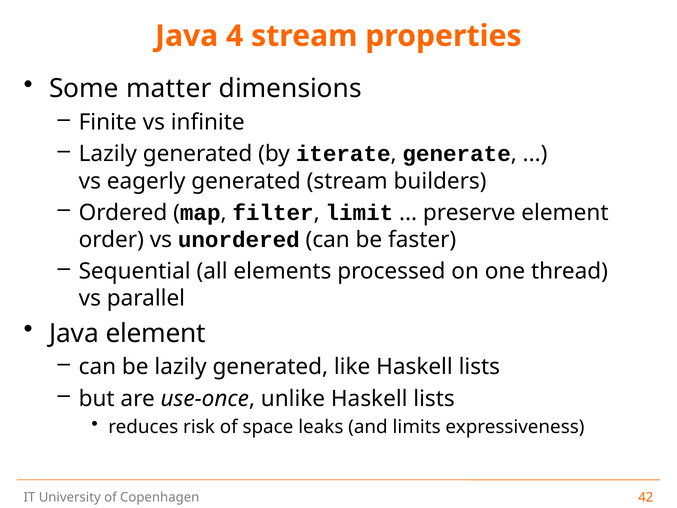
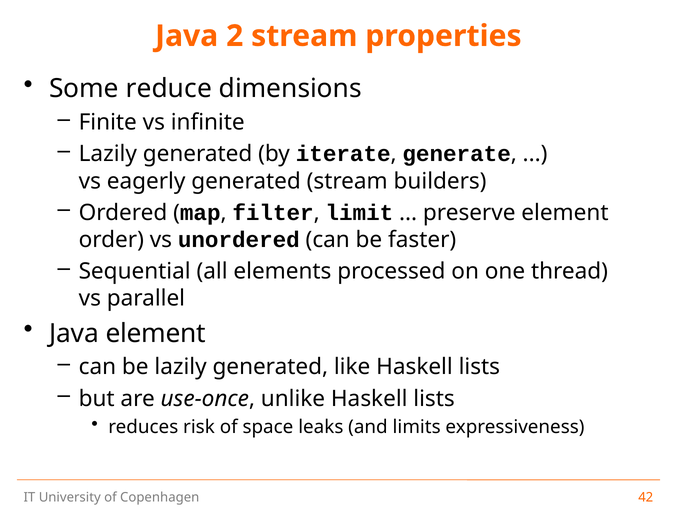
4: 4 -> 2 (235, 36)
matter: matter -> reduce (169, 89)
